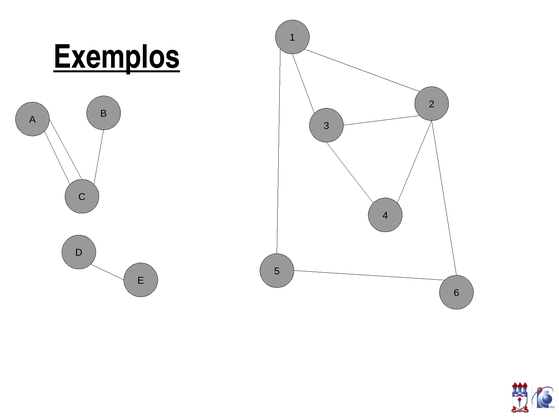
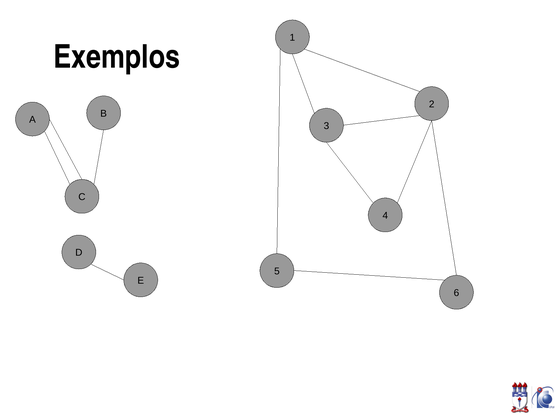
Exemplos underline: present -> none (117, 57)
